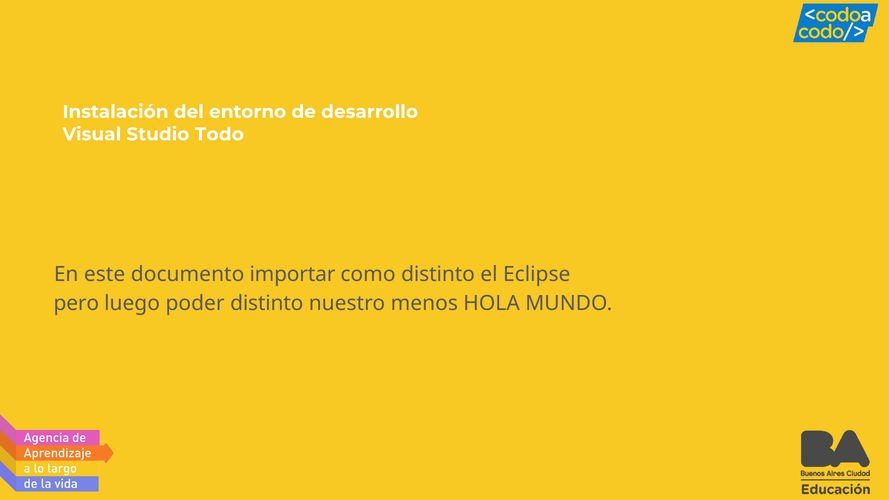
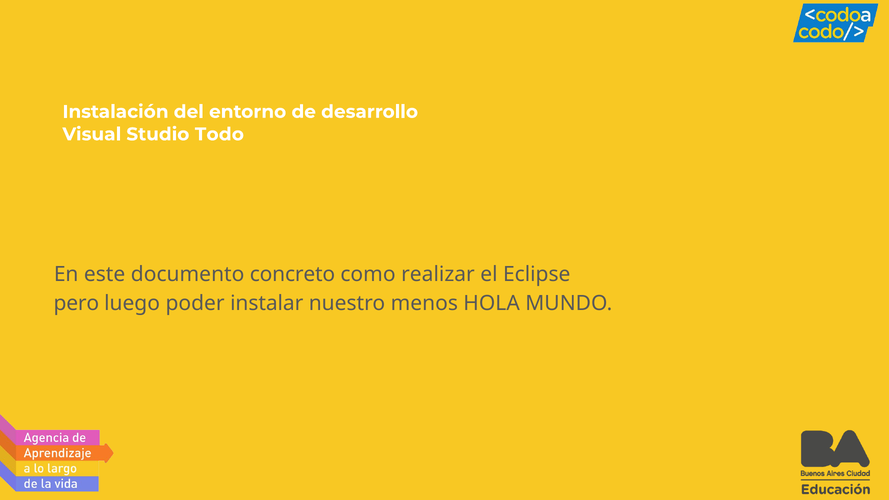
importar: importar -> concreto (292, 275)
como distinto: distinto -> realizar (438, 275)
poder distinto: distinto -> instalar (267, 303)
